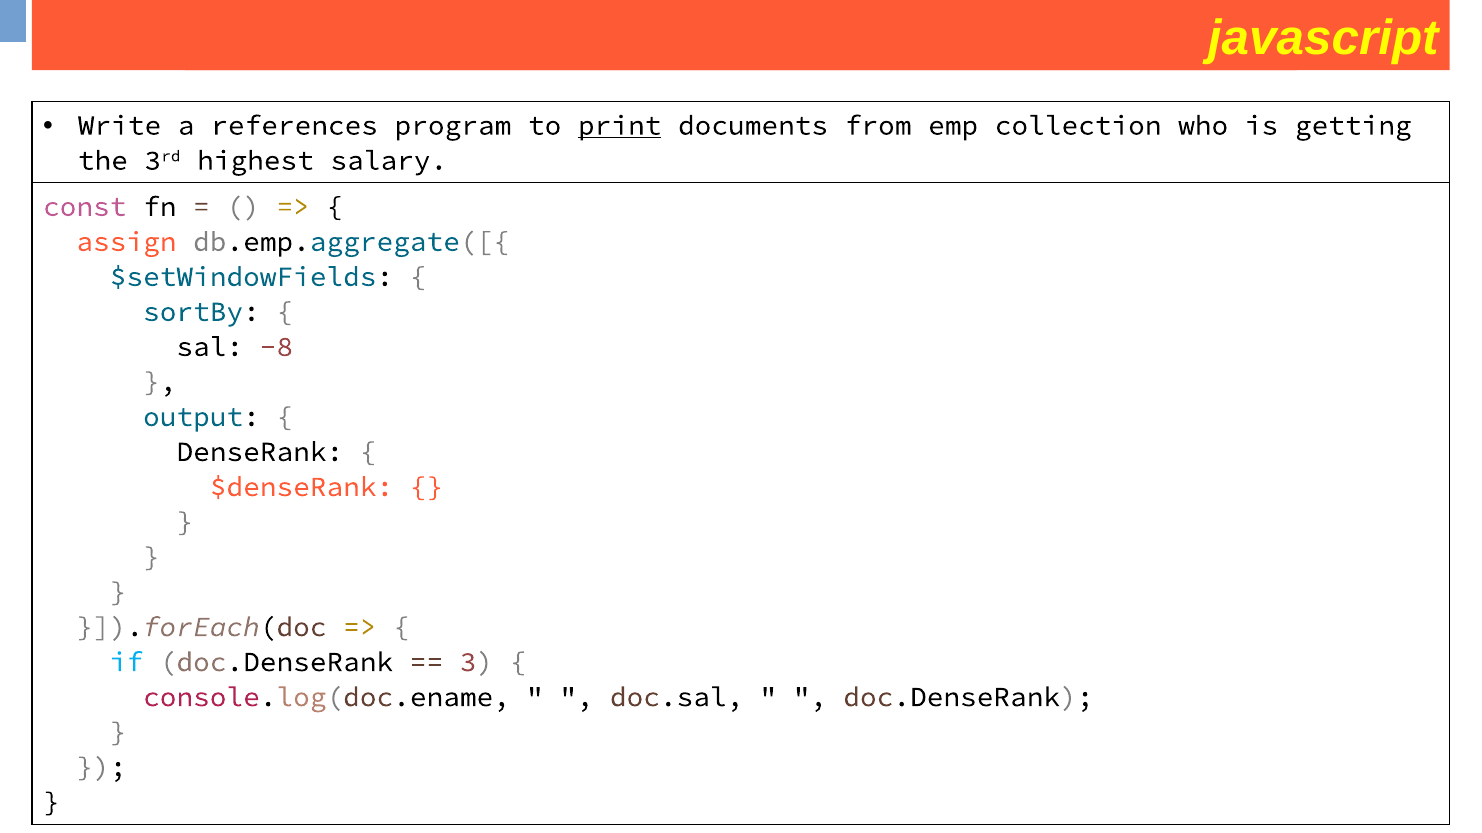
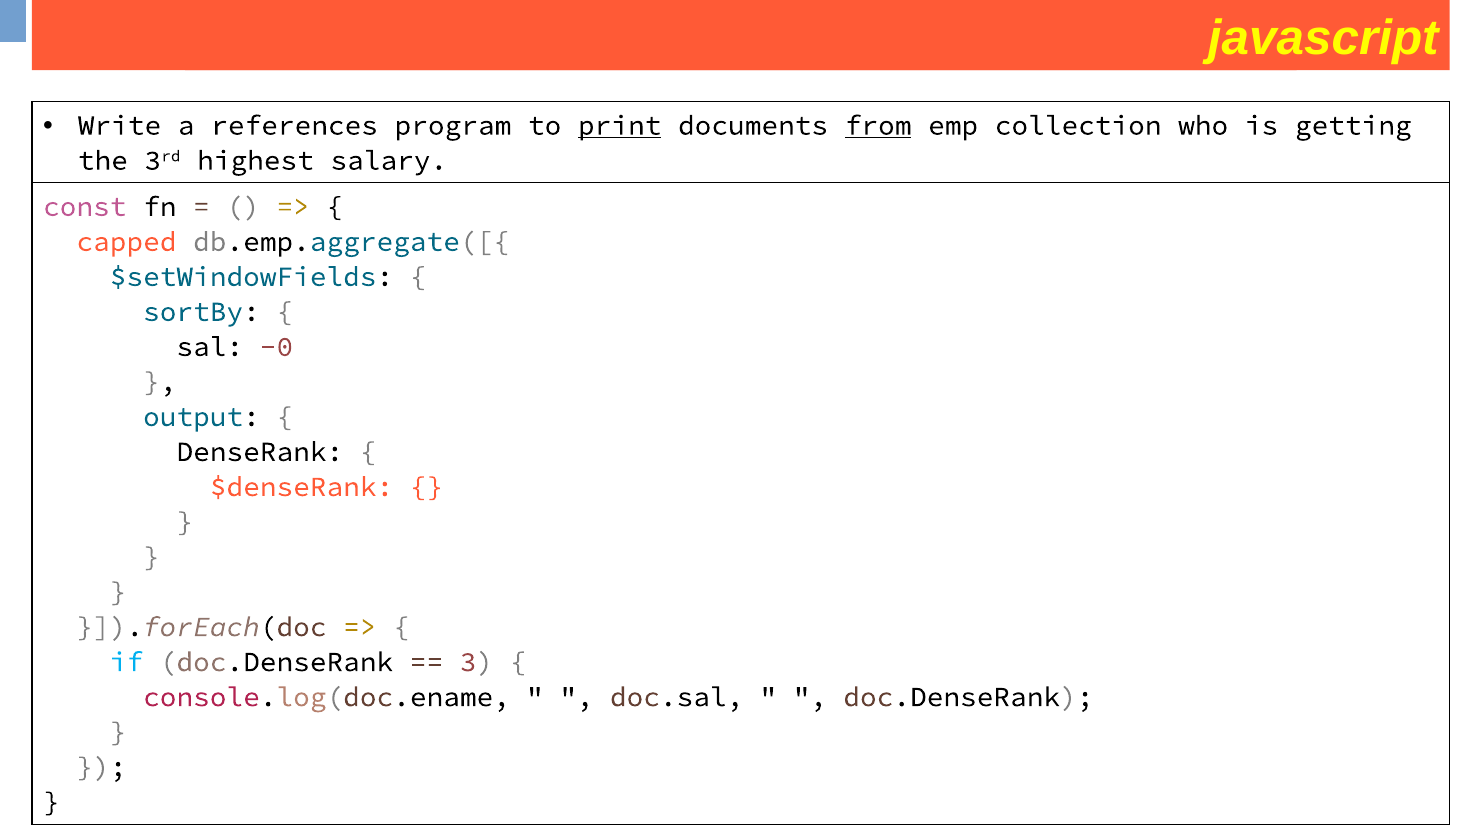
from underline: none -> present (878, 126)
assign: assign -> capped (126, 242)
-8: -8 -> -0 (276, 347)
